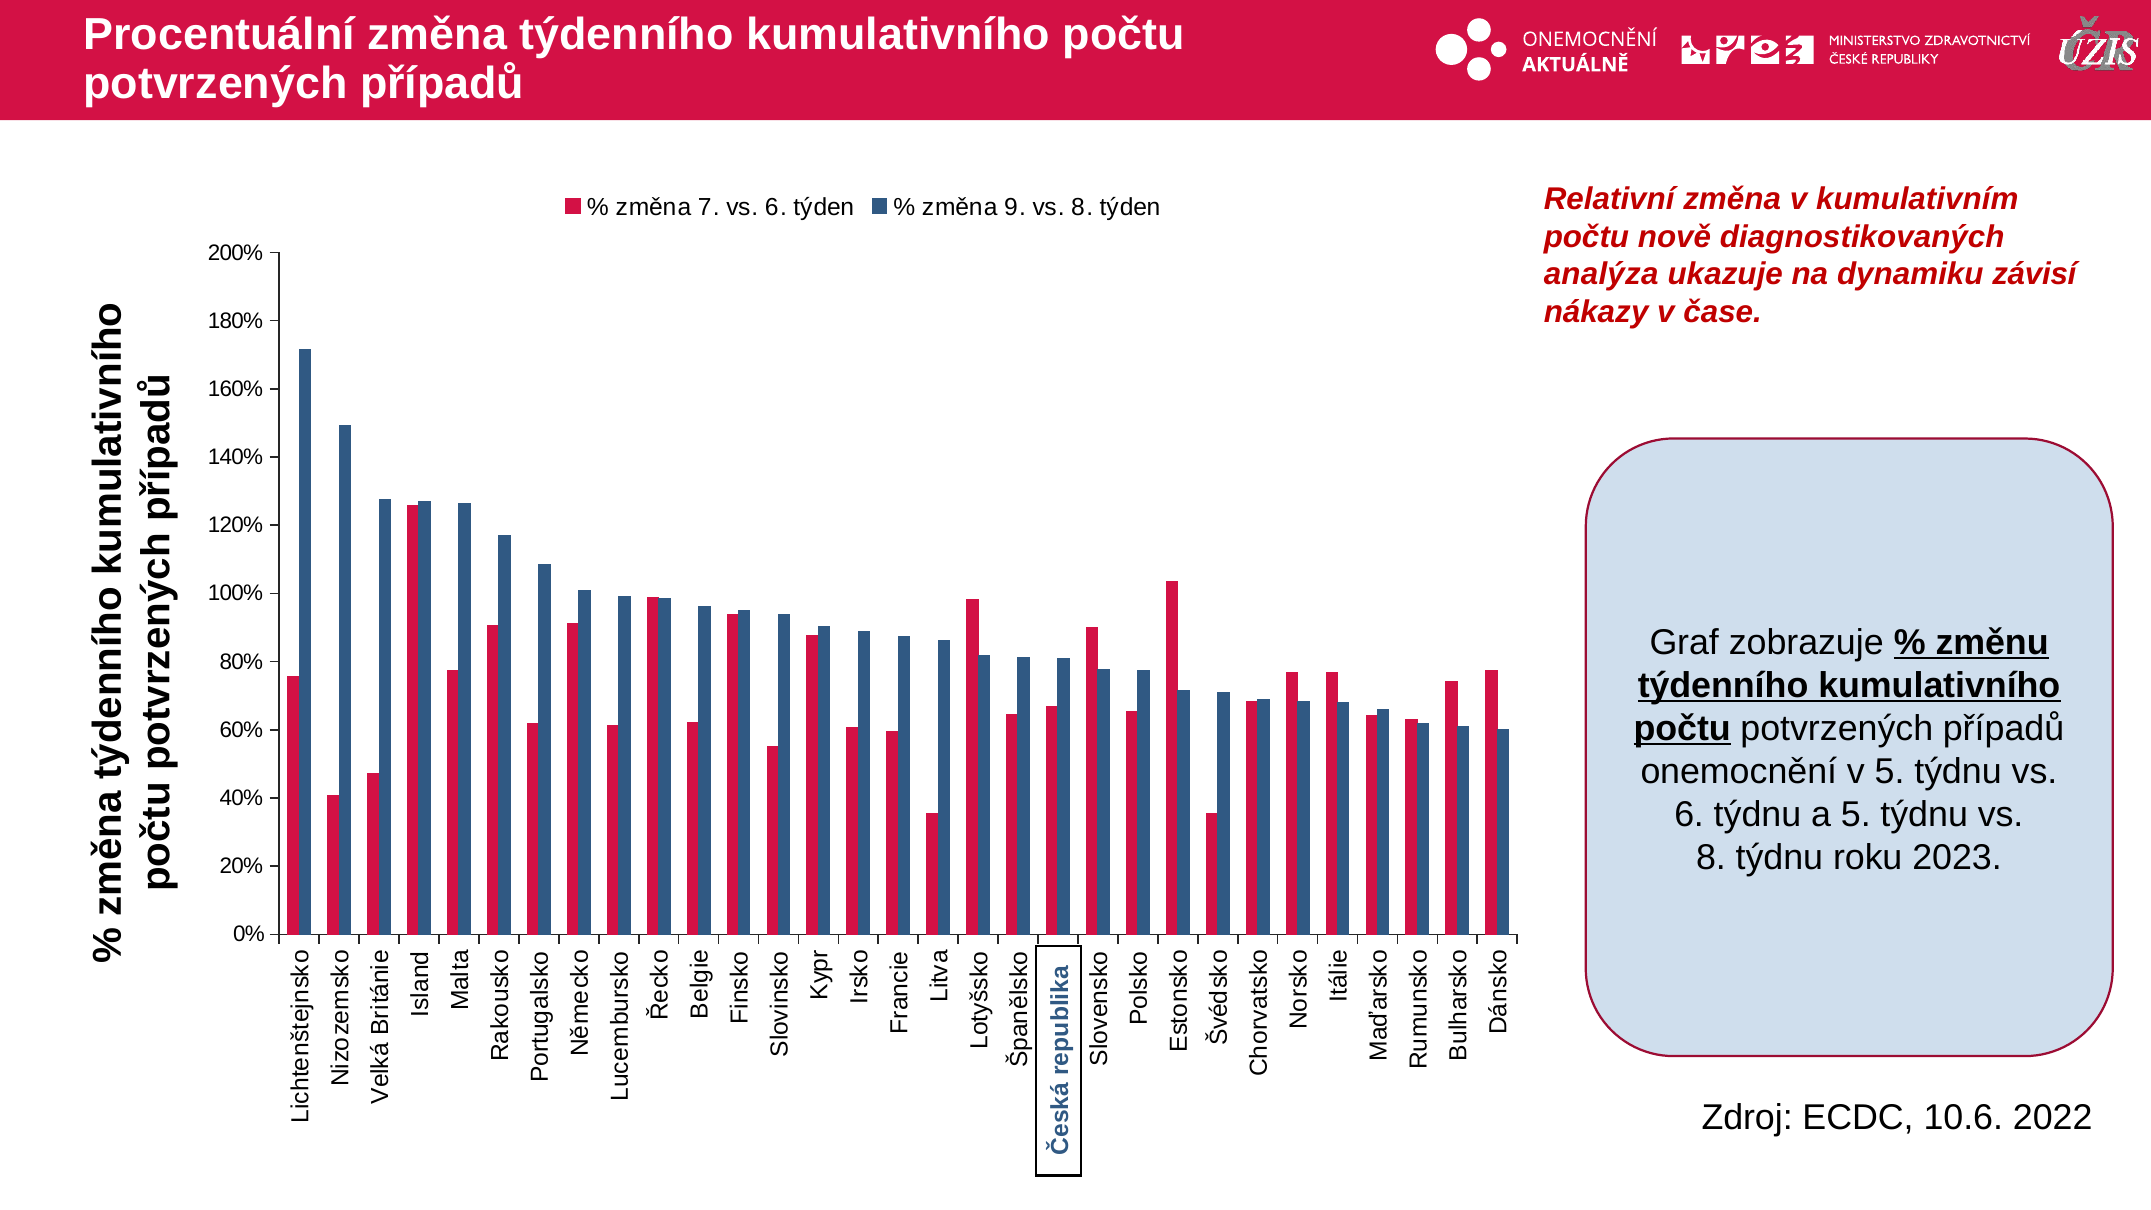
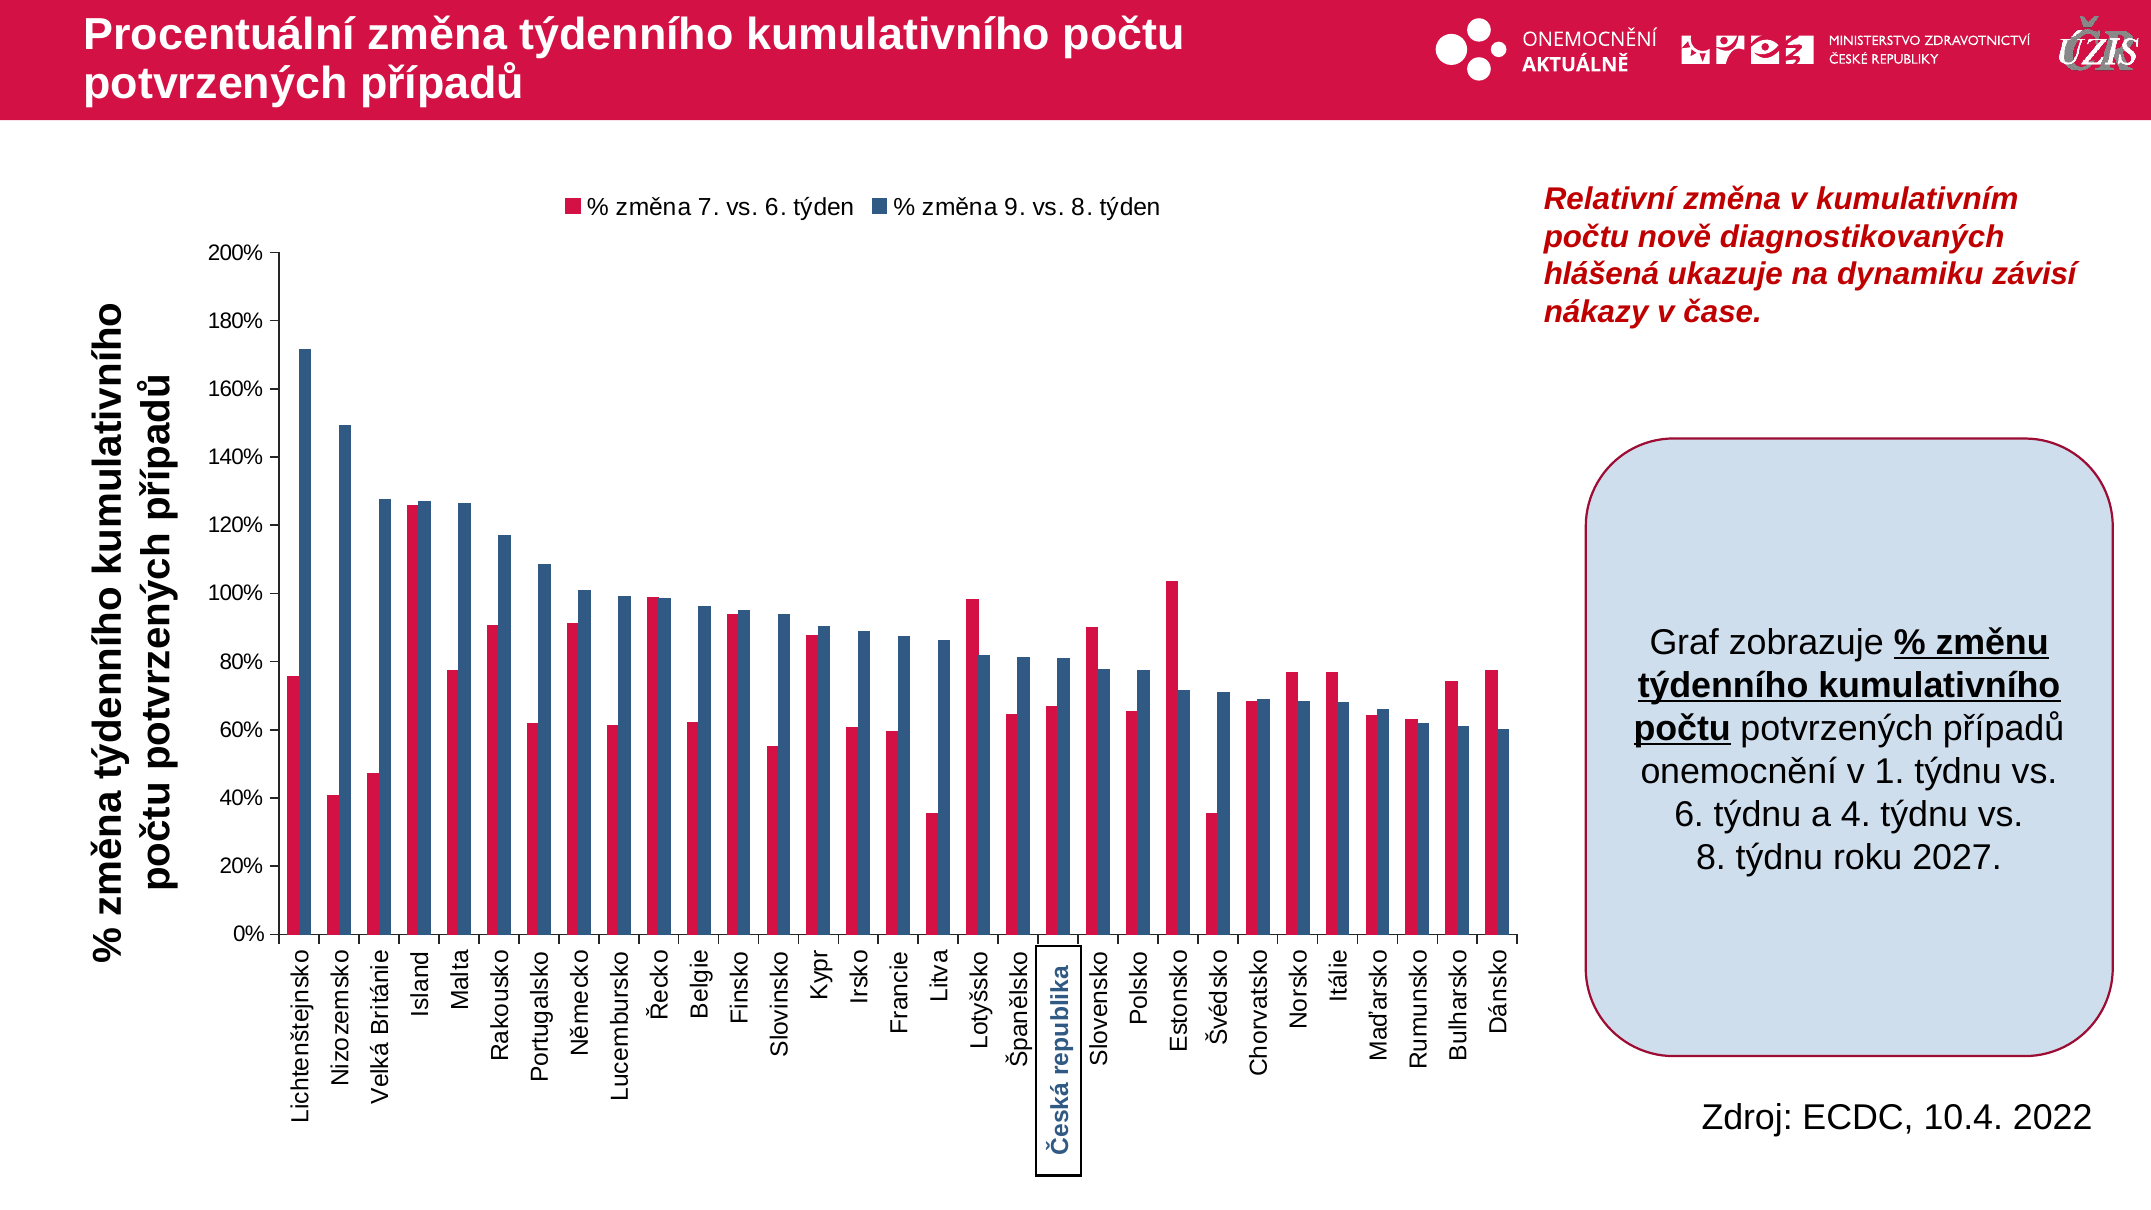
analýza: analýza -> hlášená (1601, 274)
v 5: 5 -> 1 (1890, 771)
a 5: 5 -> 4 (1856, 814)
2023: 2023 -> 2027 (1957, 857)
10.6: 10.6 -> 10.4 (1963, 1117)
